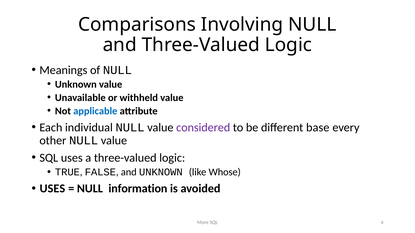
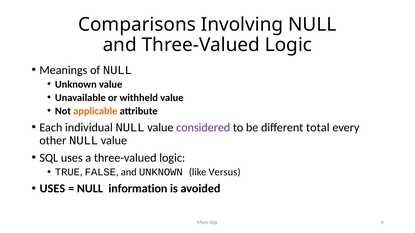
applicable colour: blue -> orange (95, 111)
base: base -> total (318, 128)
Whose: Whose -> Versus (225, 172)
